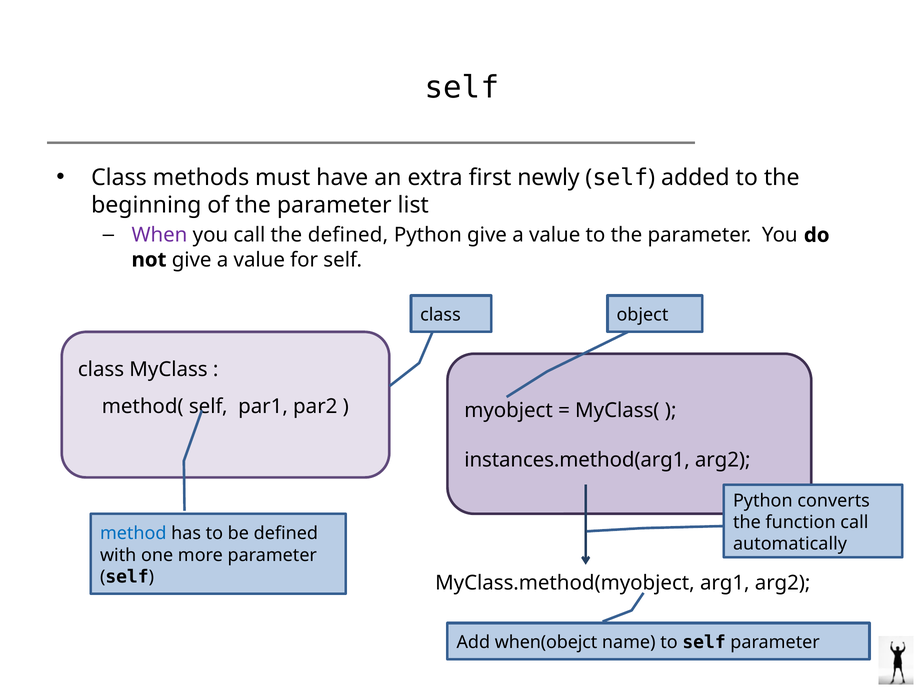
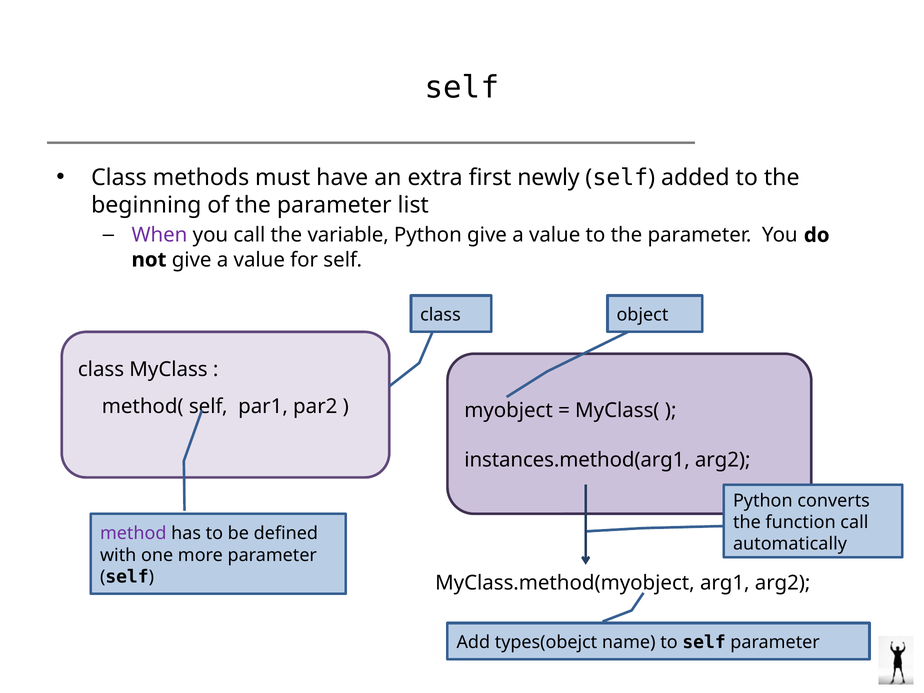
the defined: defined -> variable (348, 235)
method colour: blue -> purple (133, 534)
when(obejct: when(obejct -> types(obejct (546, 642)
